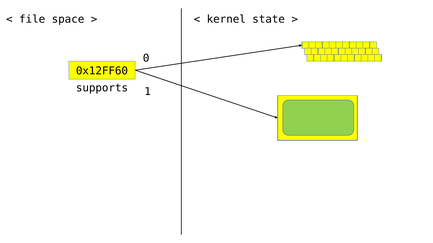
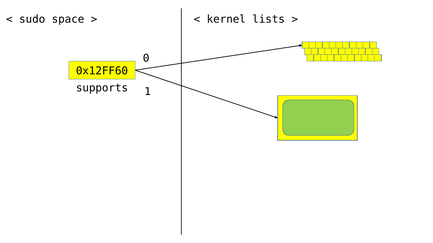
file: file -> sudo (32, 19)
state: state -> lists (269, 19)
